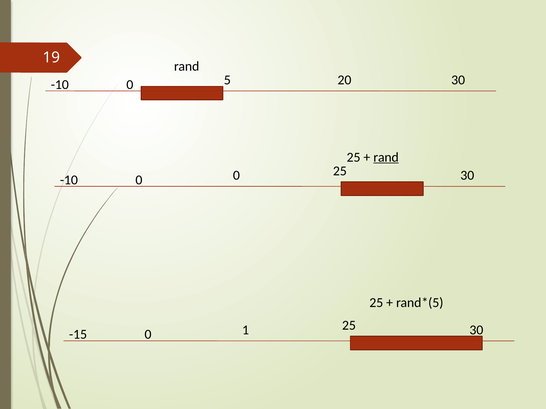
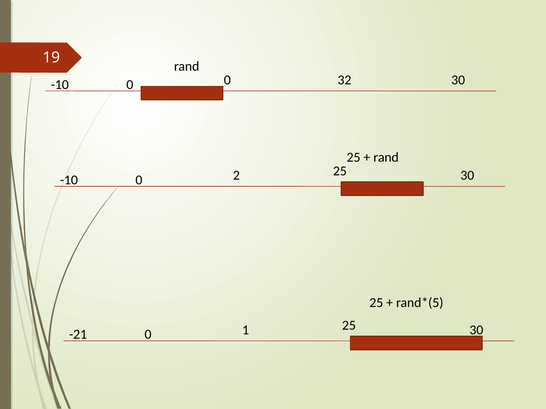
0 5: 5 -> 0 (227, 80)
20: 20 -> 32 (344, 80)
rand underline: present -> none (386, 157)
0 0: 0 -> 2 (236, 176)
-15: -15 -> -21 (78, 335)
